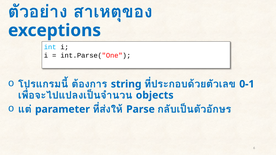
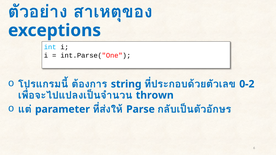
0-1: 0-1 -> 0-2 (247, 84)
objects: objects -> thrown (155, 95)
